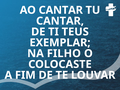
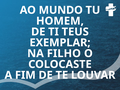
AO CANTAR: CANTAR -> MUNDO (61, 10)
CANTAR: CANTAR -> HOMEM (60, 21)
